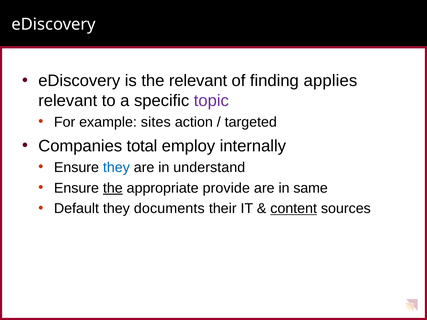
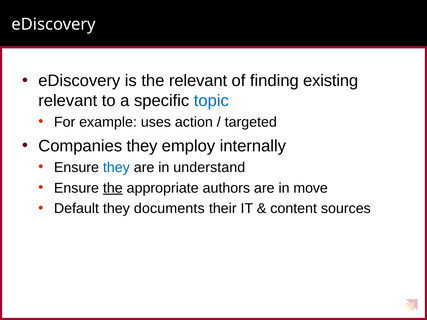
applies: applies -> existing (331, 81)
topic colour: purple -> blue (211, 101)
sites: sites -> uses (156, 122)
Companies total: total -> they (142, 146)
provide: provide -> authors (226, 188)
same: same -> move (311, 188)
content underline: present -> none (294, 209)
